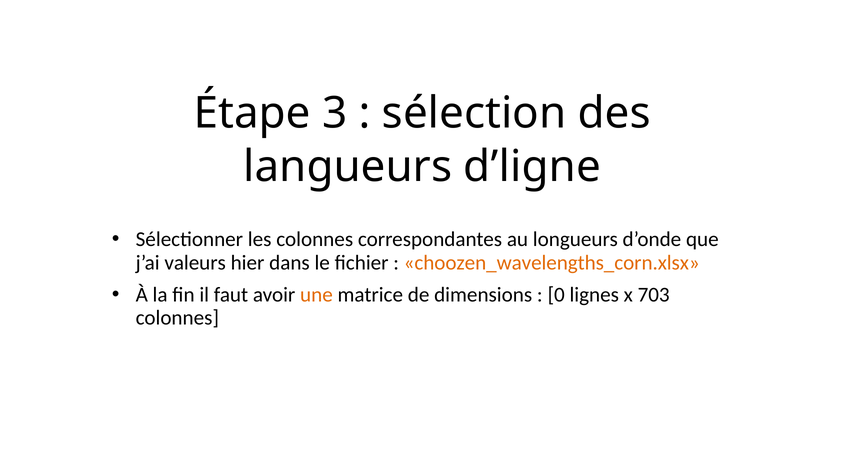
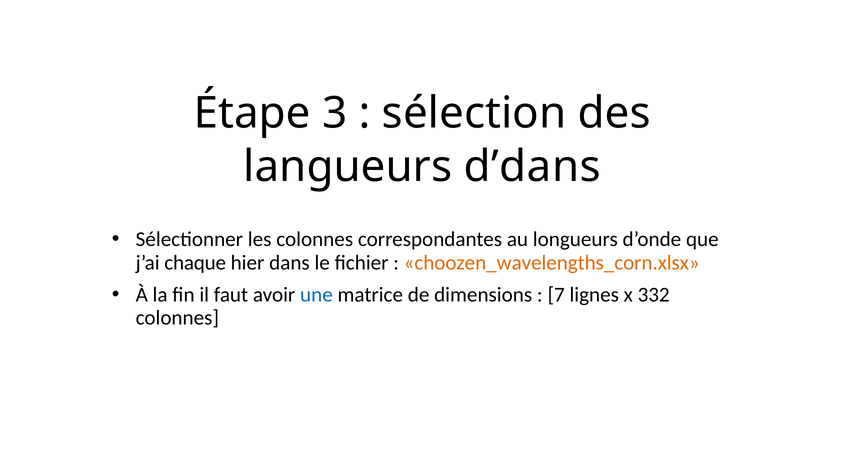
d’ligne: d’ligne -> d’dans (532, 167)
valeurs: valeurs -> chaque (195, 263)
une colour: orange -> blue (316, 295)
0: 0 -> 7 (556, 295)
703: 703 -> 332 (654, 295)
